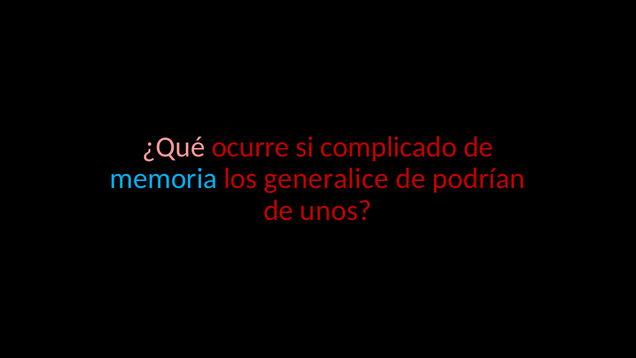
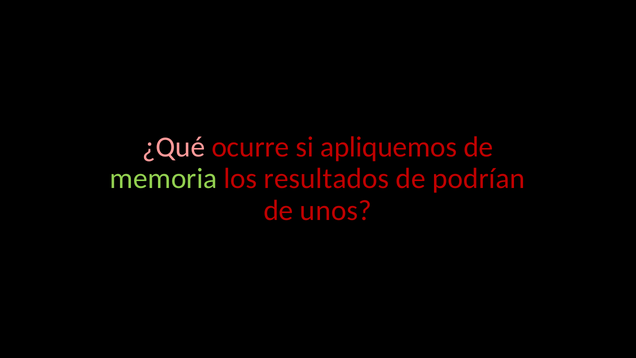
complicado: complicado -> apliquemos (389, 147)
memoria colour: light blue -> light green (164, 179)
generalice: generalice -> resultados (326, 179)
